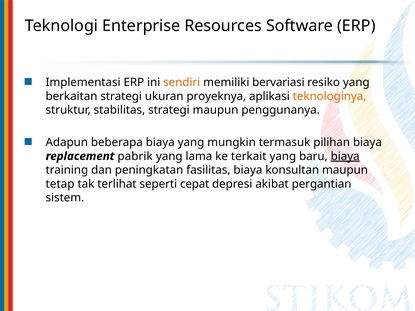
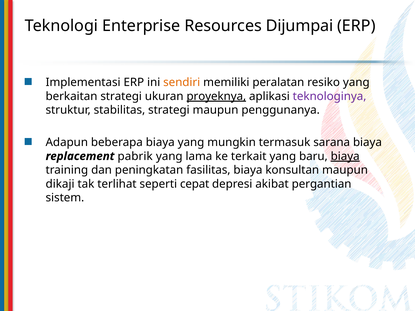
Software: Software -> Dijumpai (300, 26)
bervariasi: bervariasi -> peralatan (278, 82)
proyeknya underline: none -> present (216, 96)
teknologinya colour: orange -> purple (330, 96)
pilihan: pilihan -> sarana (332, 142)
tetap: tetap -> dikaji (60, 184)
